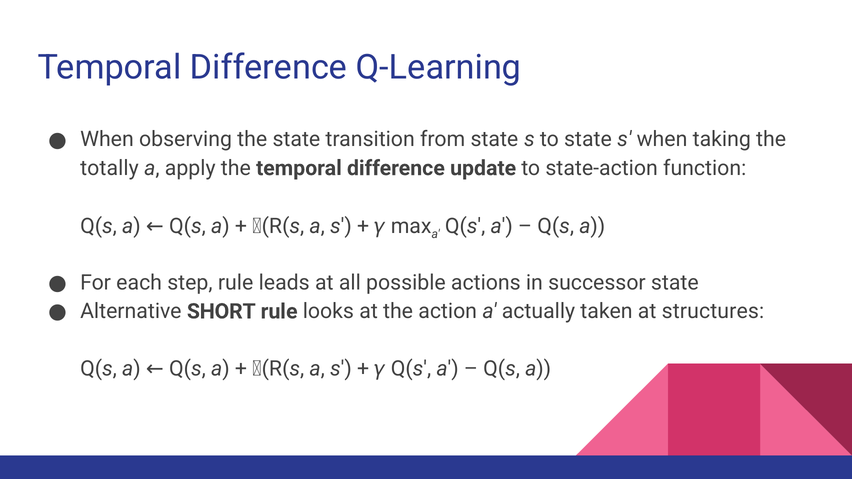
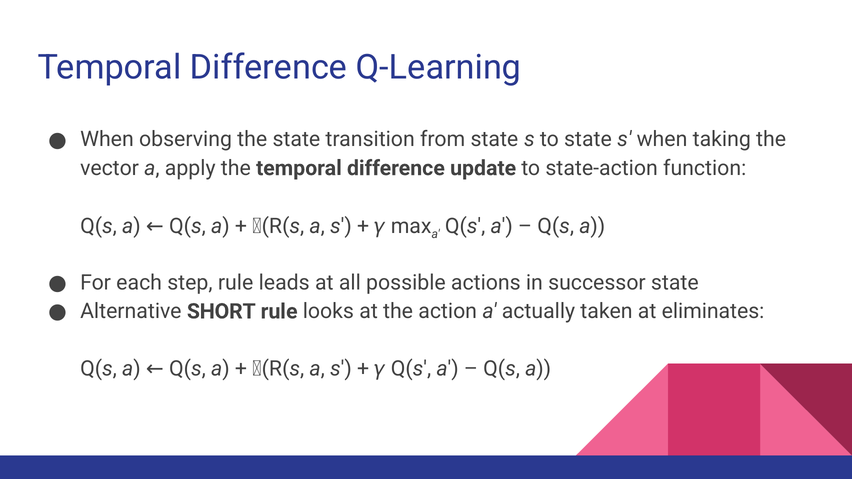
totally: totally -> vector (110, 168)
structures: structures -> eliminates (713, 312)
